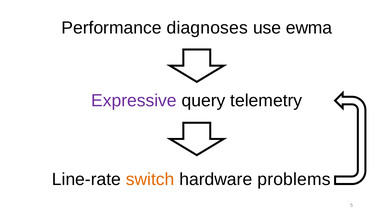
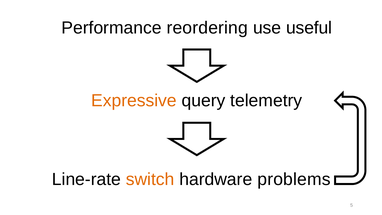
diagnoses: diagnoses -> reordering (207, 28)
ewma: ewma -> useful (309, 28)
Expressive colour: purple -> orange (134, 100)
